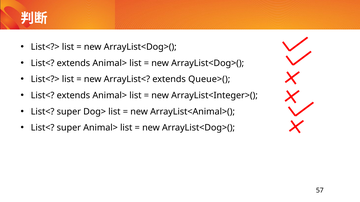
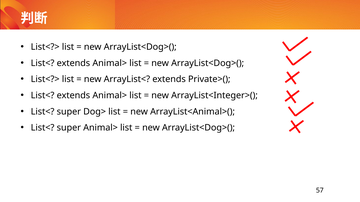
Queue>(: Queue>( -> Private>( (209, 79)
